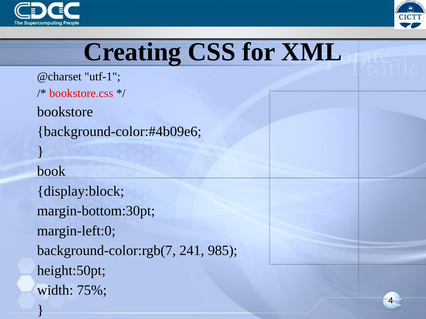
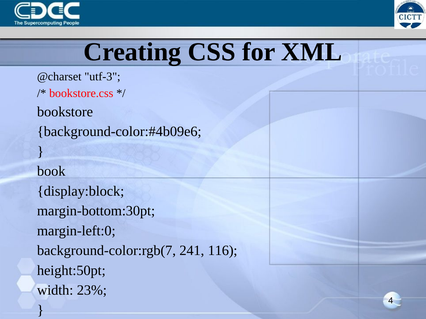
utf-1: utf-1 -> utf-3 (102, 77)
985: 985 -> 116 (223, 251)
75%: 75% -> 23% (92, 291)
